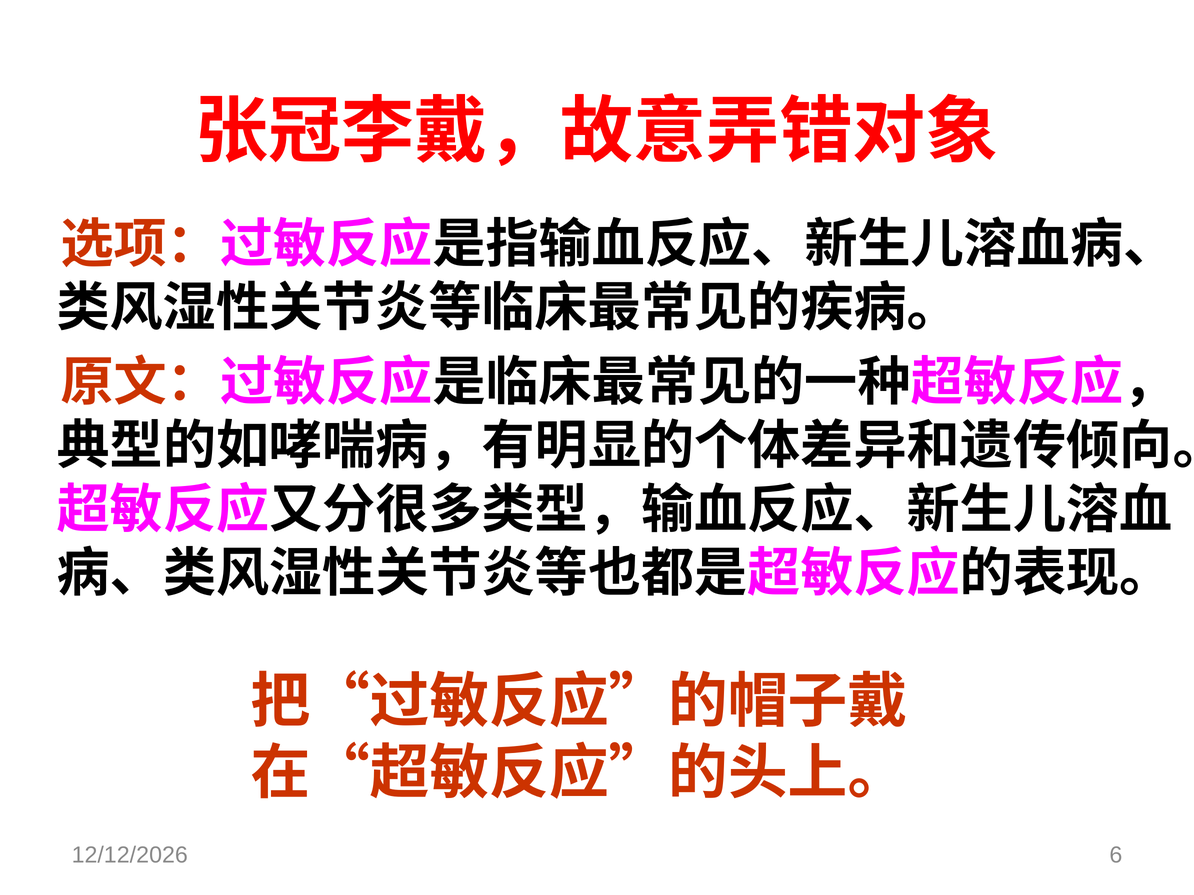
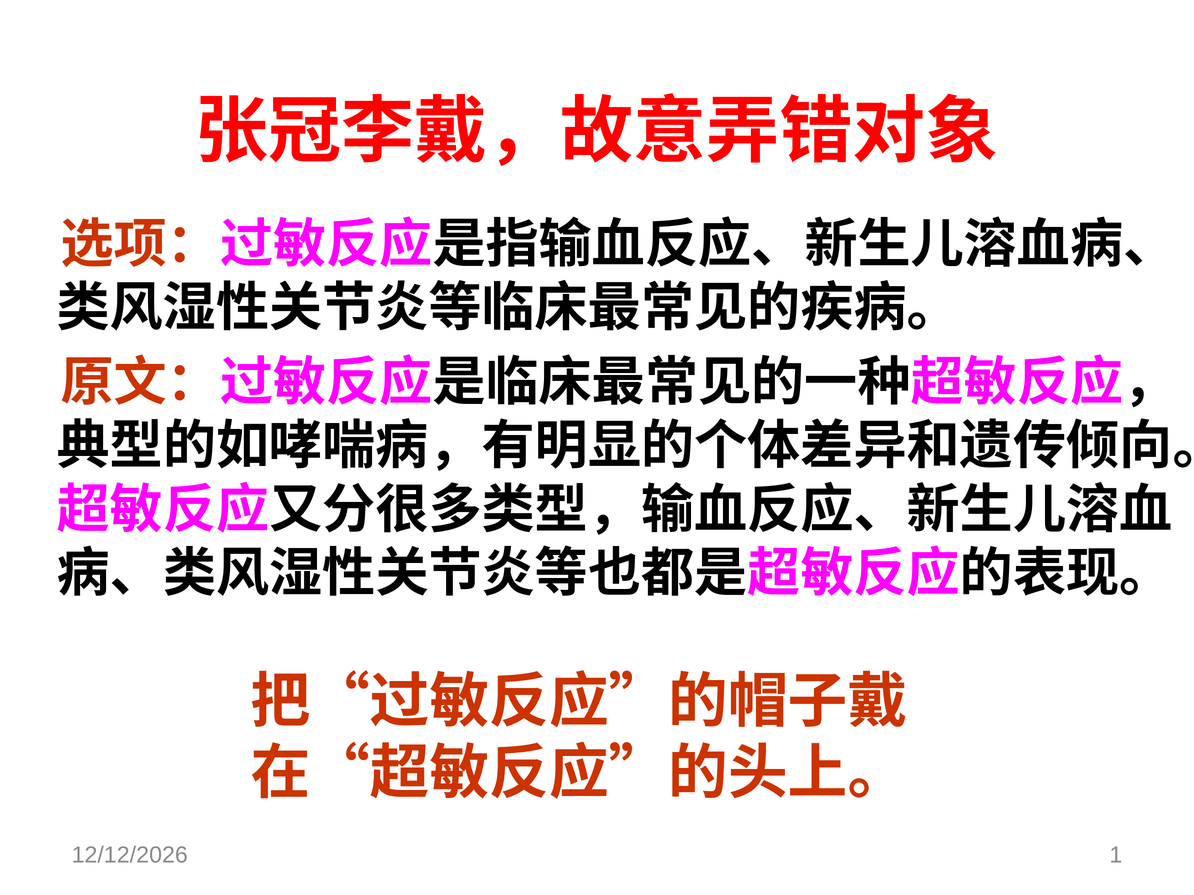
6: 6 -> 1 (1116, 855)
